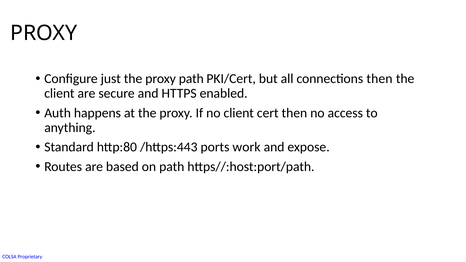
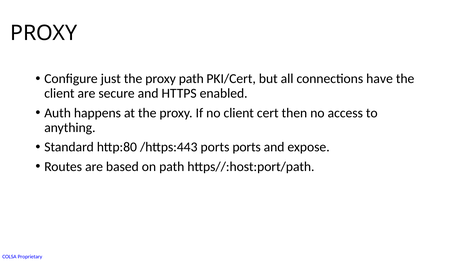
connections then: then -> have (380, 79)
ports work: work -> ports (247, 147)
